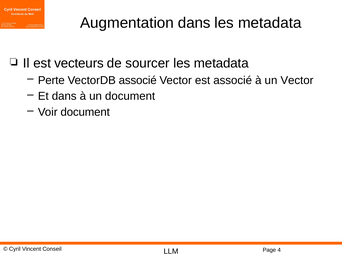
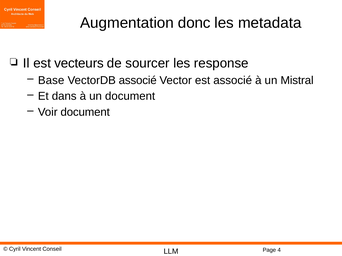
Augmentation dans: dans -> donc (194, 23)
sourcer les metadata: metadata -> response (221, 63)
Perte: Perte -> Base (51, 80)
un Vector: Vector -> Mistral (297, 80)
